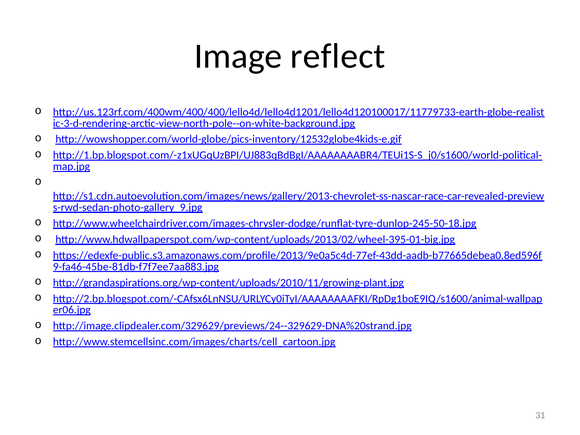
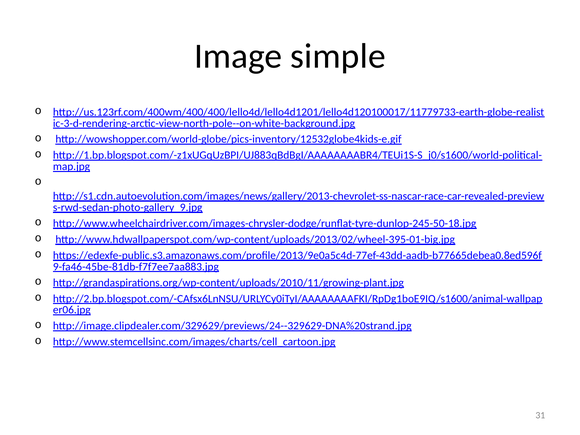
reflect: reflect -> simple (338, 56)
